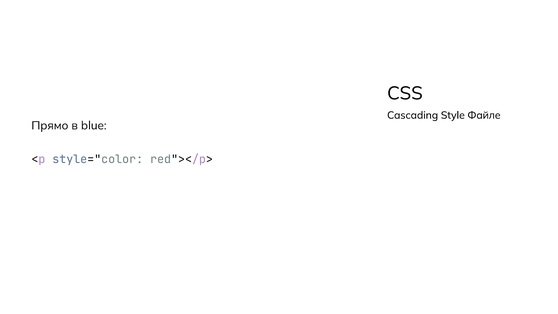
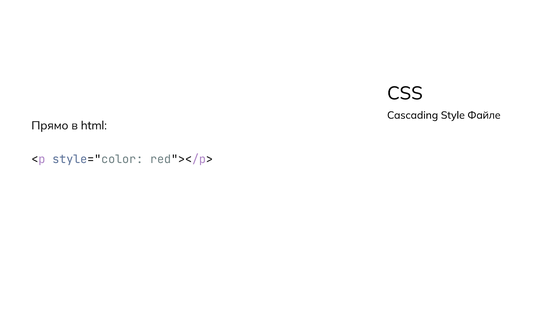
blue: blue -> html (94, 125)
